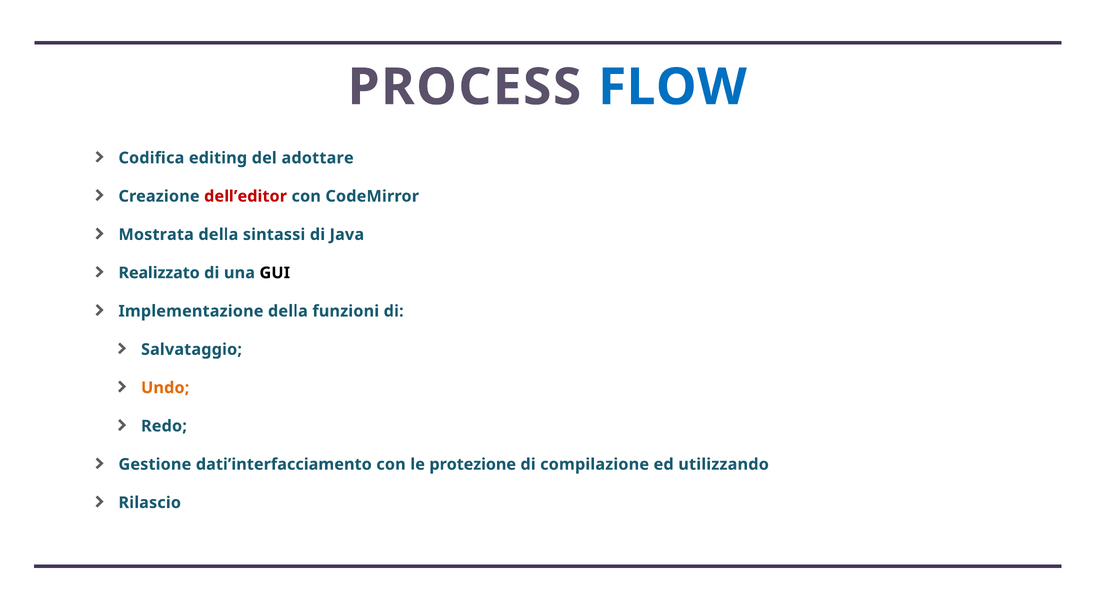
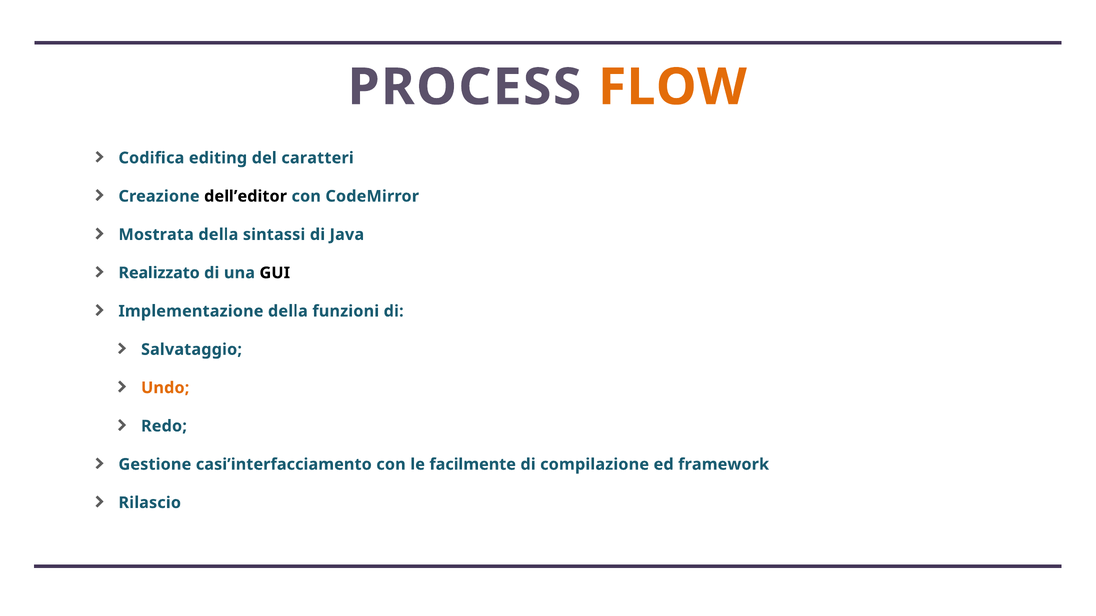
FLOW colour: blue -> orange (672, 87)
adottare: adottare -> caratteri (318, 158)
dell’editor colour: red -> black (246, 196)
dati’interfacciamento: dati’interfacciamento -> casi’interfacciamento (284, 465)
protezione: protezione -> facilmente (473, 465)
utilizzando: utilizzando -> framework (724, 465)
